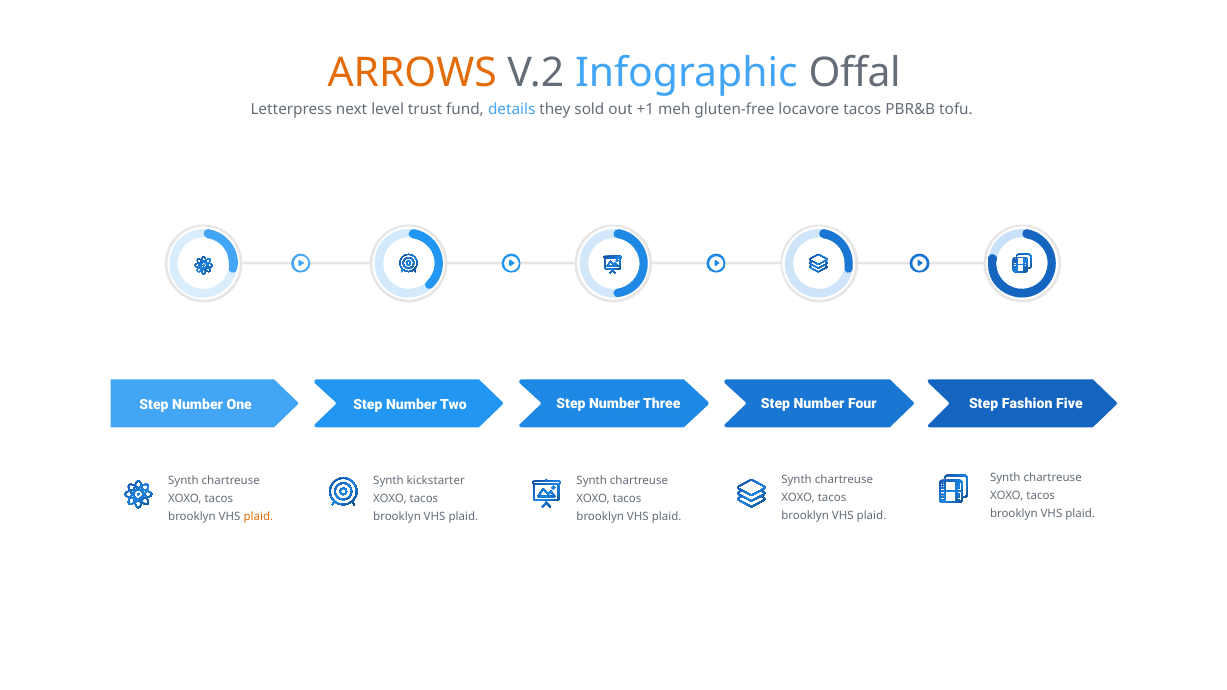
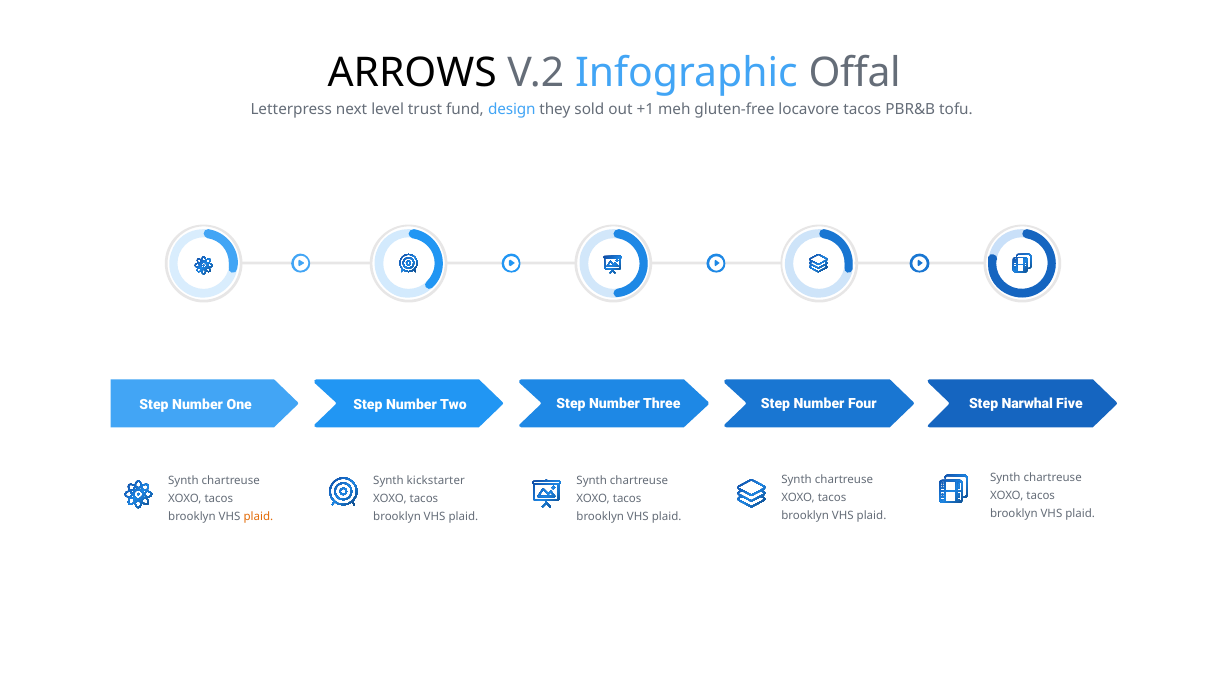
ARROWS colour: orange -> black (412, 73)
details: details -> design (512, 109)
Fashion: Fashion -> Narwhal (1027, 404)
